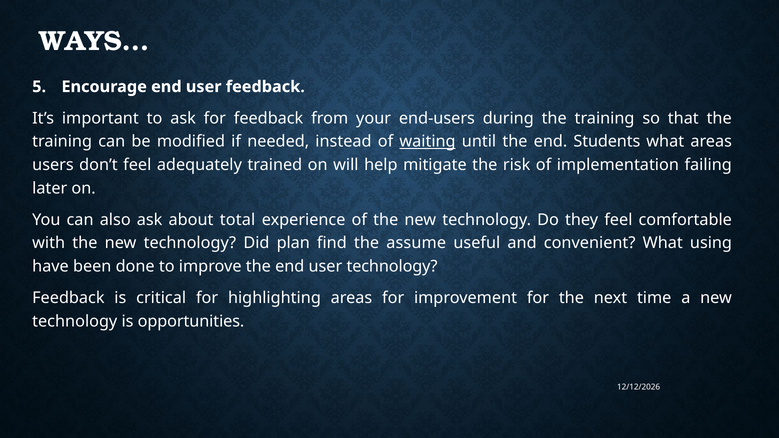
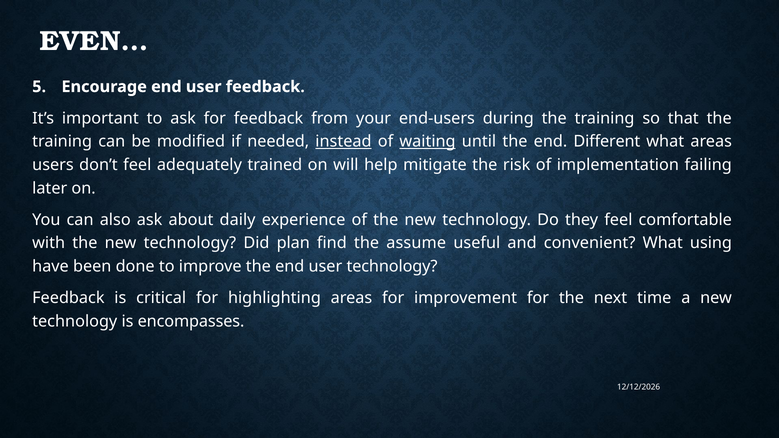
WAYS…: WAYS… -> EVEN… (94, 41)
instead underline: none -> present (343, 142)
Students: Students -> Different (607, 142)
total: total -> daily (238, 220)
opportunities: opportunities -> encompasses (191, 321)
